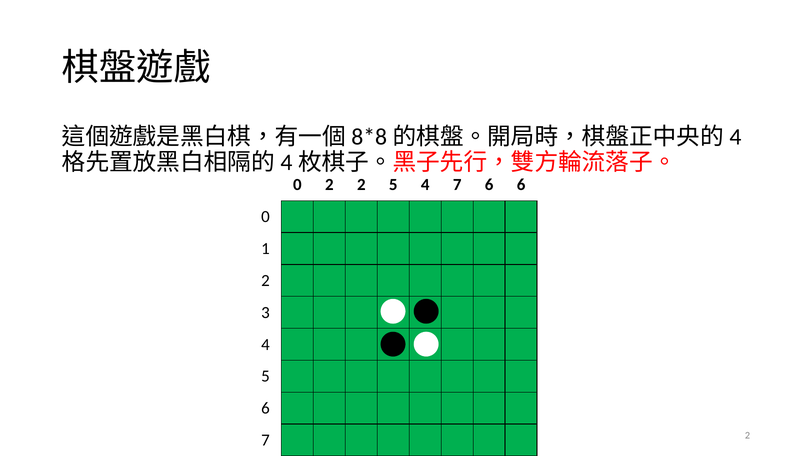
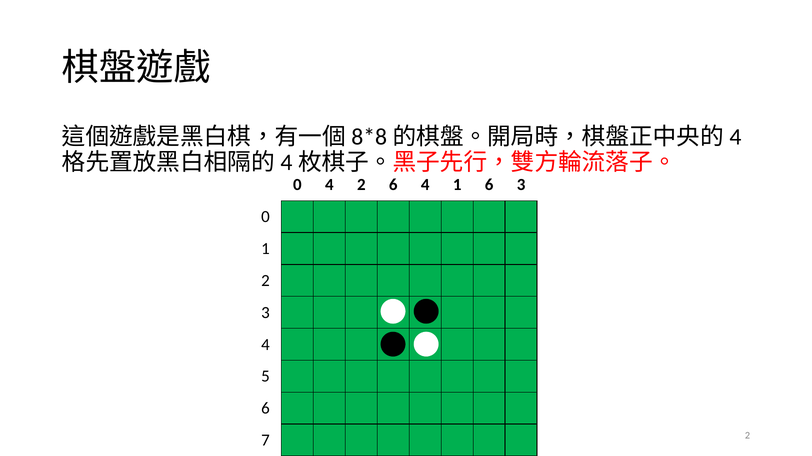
0 2: 2 -> 4 (329, 185)
2 5: 5 -> 6 (393, 185)
4 7: 7 -> 1 (457, 185)
6 6: 6 -> 3 (521, 185)
